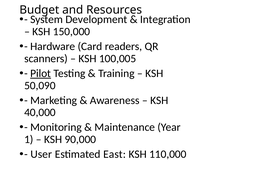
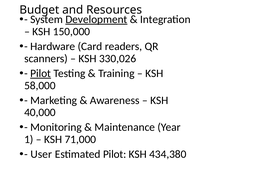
Development underline: none -> present (96, 19)
100,005: 100,005 -> 330,026 (118, 59)
50,090: 50,090 -> 58,000 (40, 86)
90,000: 90,000 -> 71,000 (80, 140)
Estimated East: East -> Pilot (115, 155)
110,000: 110,000 -> 434,380 (168, 155)
